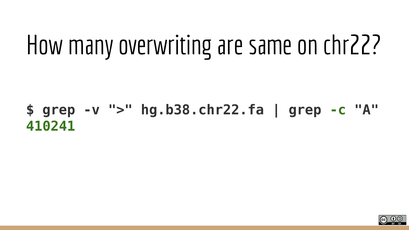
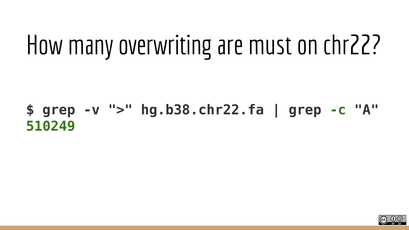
same: same -> must (270, 45)
410241: 410241 -> 510249 (51, 126)
